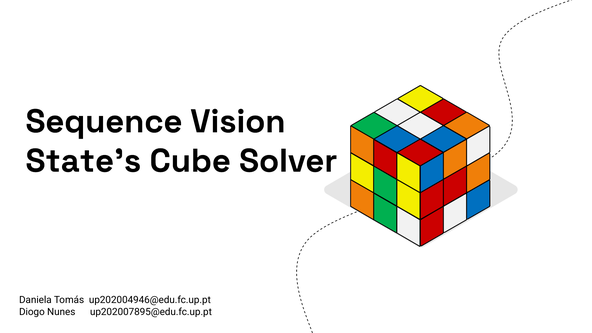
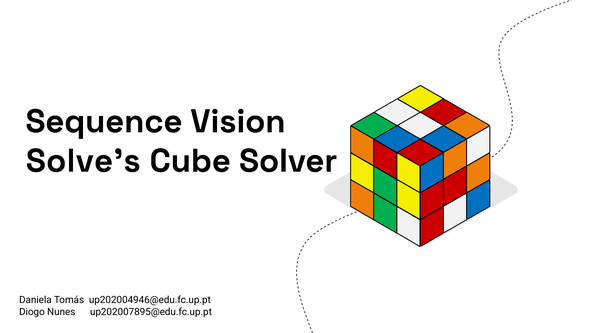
State’s: State’s -> Solve’s (83, 161)
